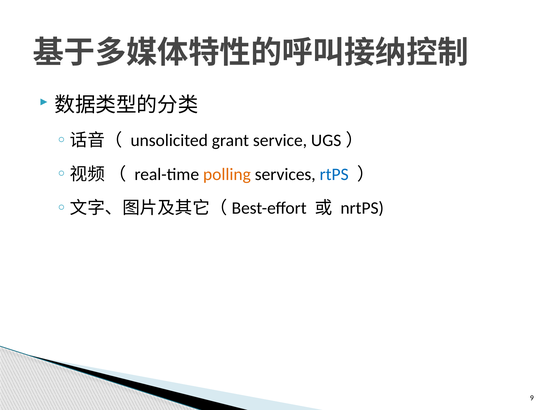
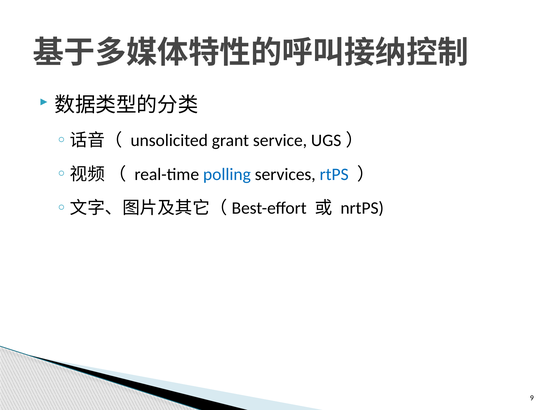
polling colour: orange -> blue (227, 174)
